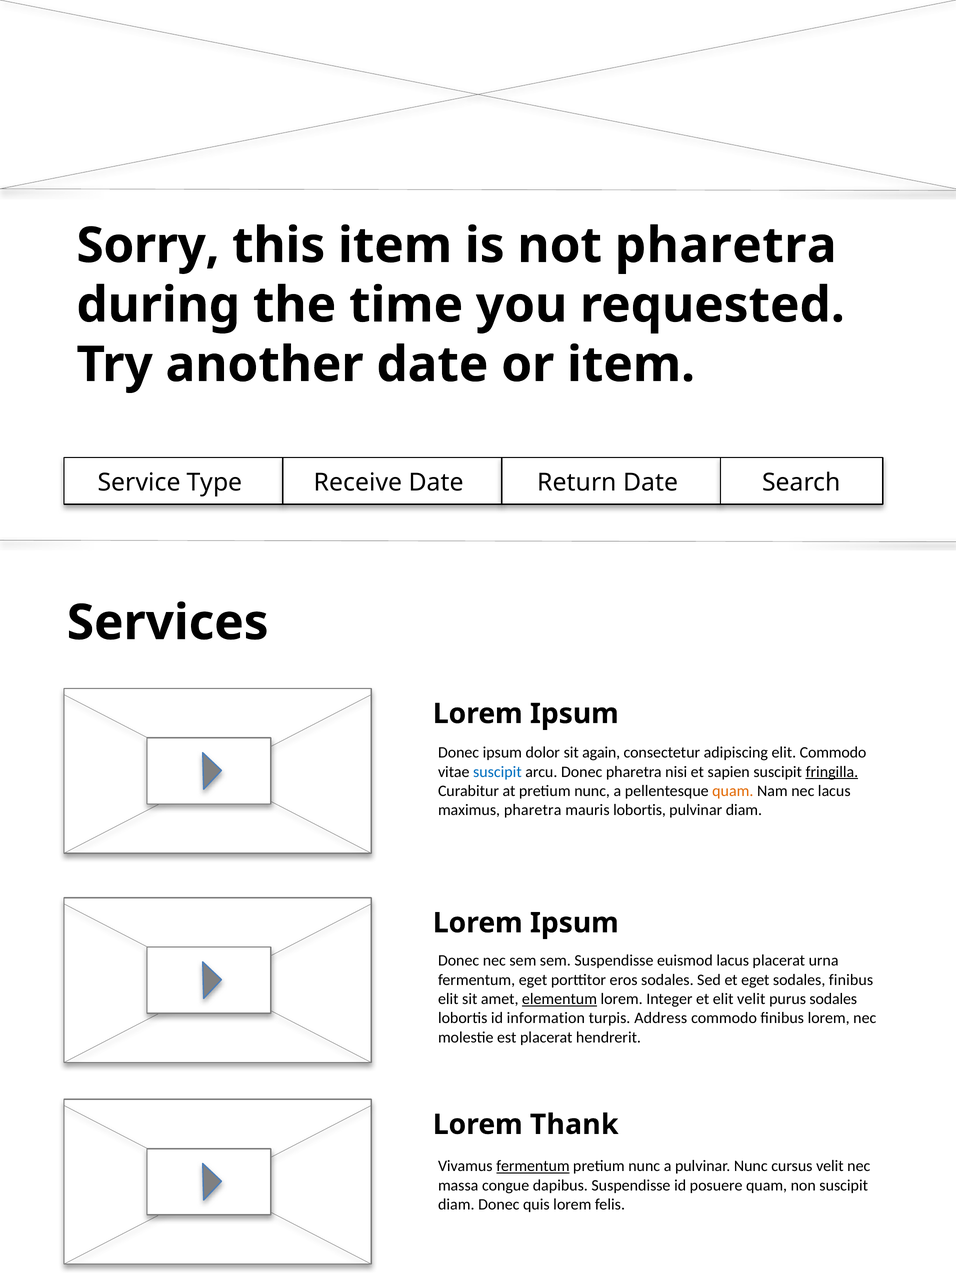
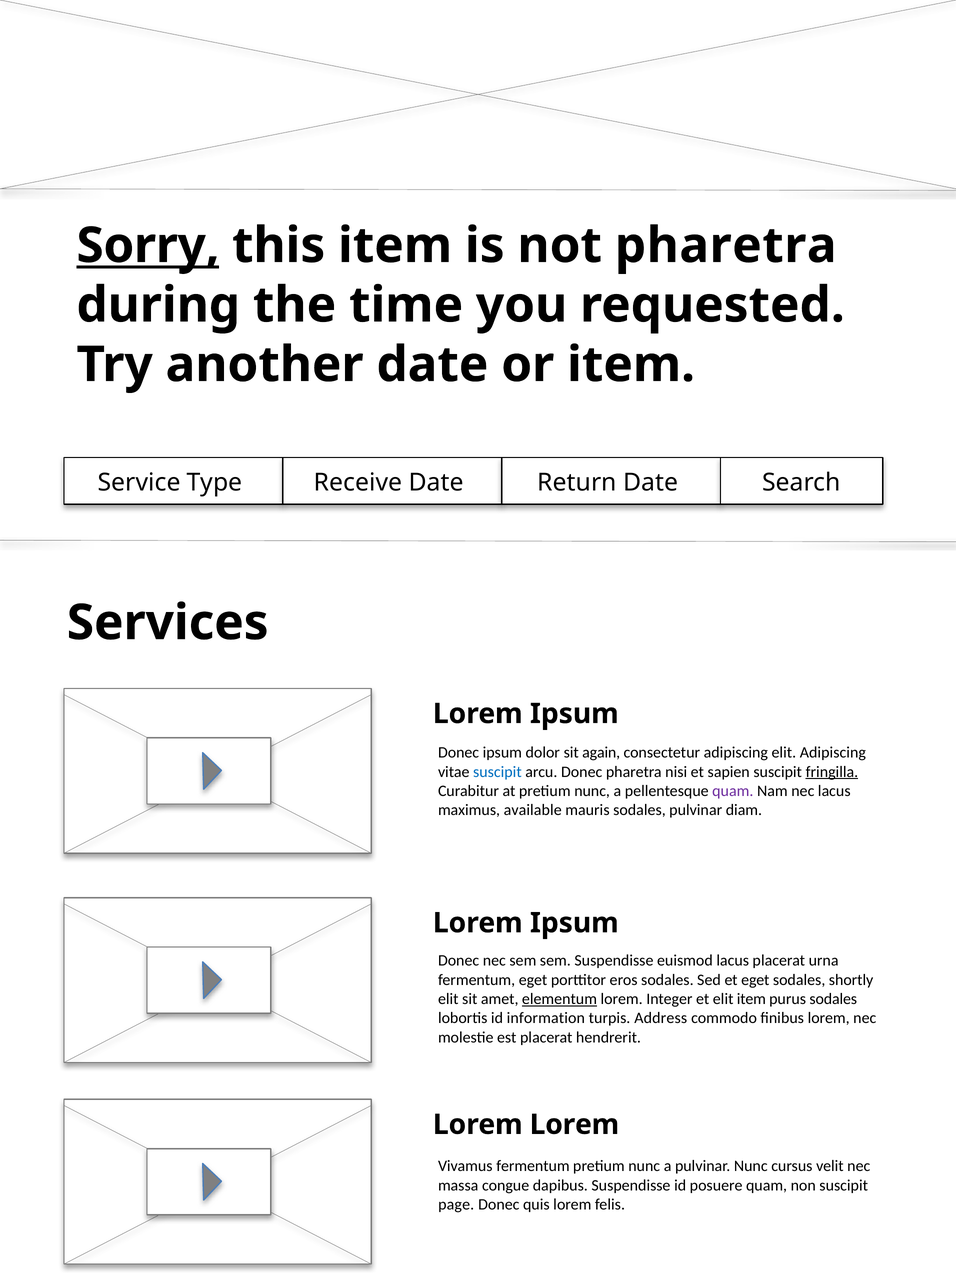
Sorry underline: none -> present (148, 246)
elit Commodo: Commodo -> Adipiscing (833, 752)
quam colour: orange -> purple (733, 791)
maximus pharetra: pharetra -> available (533, 810)
mauris lobortis: lobortis -> sodales (639, 810)
sodales finibus: finibus -> shortly (851, 980)
elit velit: velit -> item (751, 999)
Lorem Thank: Thank -> Lorem (574, 1124)
fermentum underline: present -> none (533, 1166)
diam: diam -> page (456, 1204)
